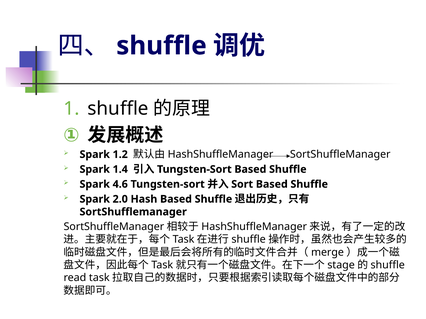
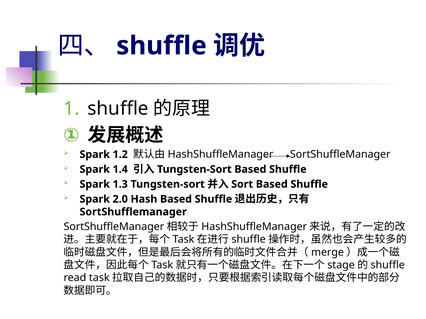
4.6: 4.6 -> 1.3 (120, 184)
